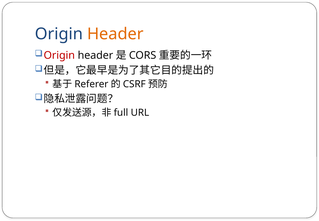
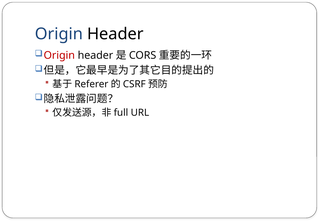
Header colour: orange -> black (115, 34)
